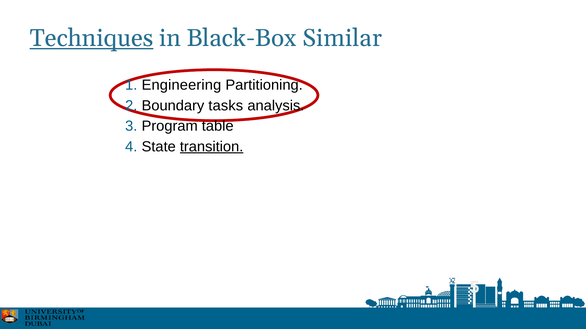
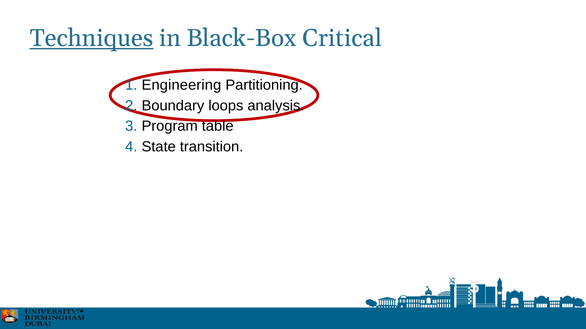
Similar: Similar -> Critical (342, 38)
tasks: tasks -> loops (226, 106)
transition underline: present -> none (212, 147)
